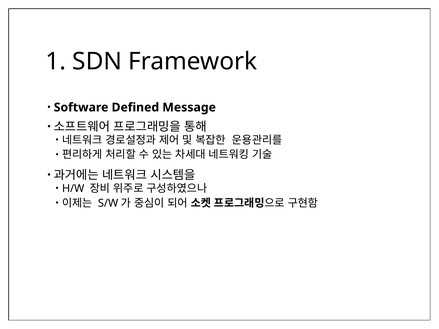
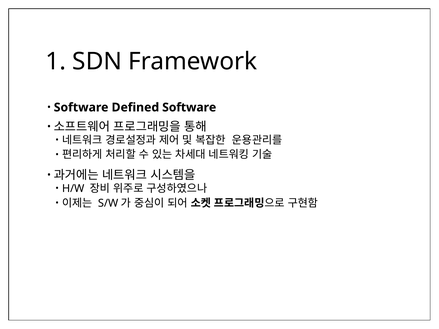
Defined Message: Message -> Software (189, 107)
